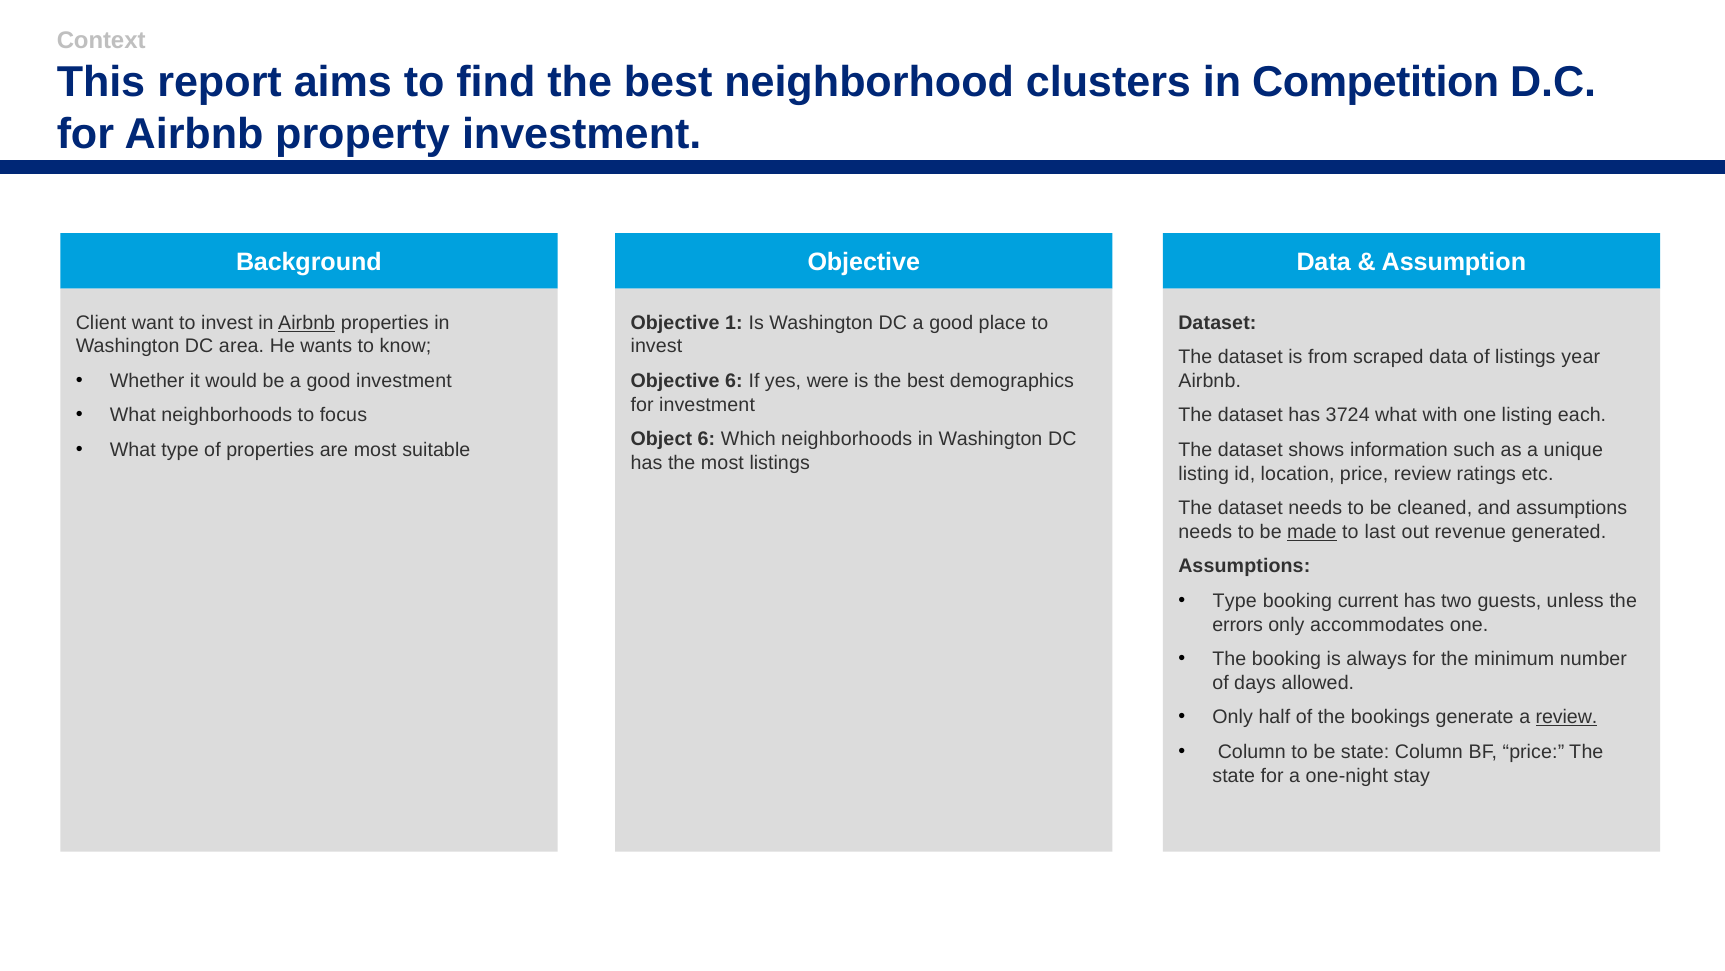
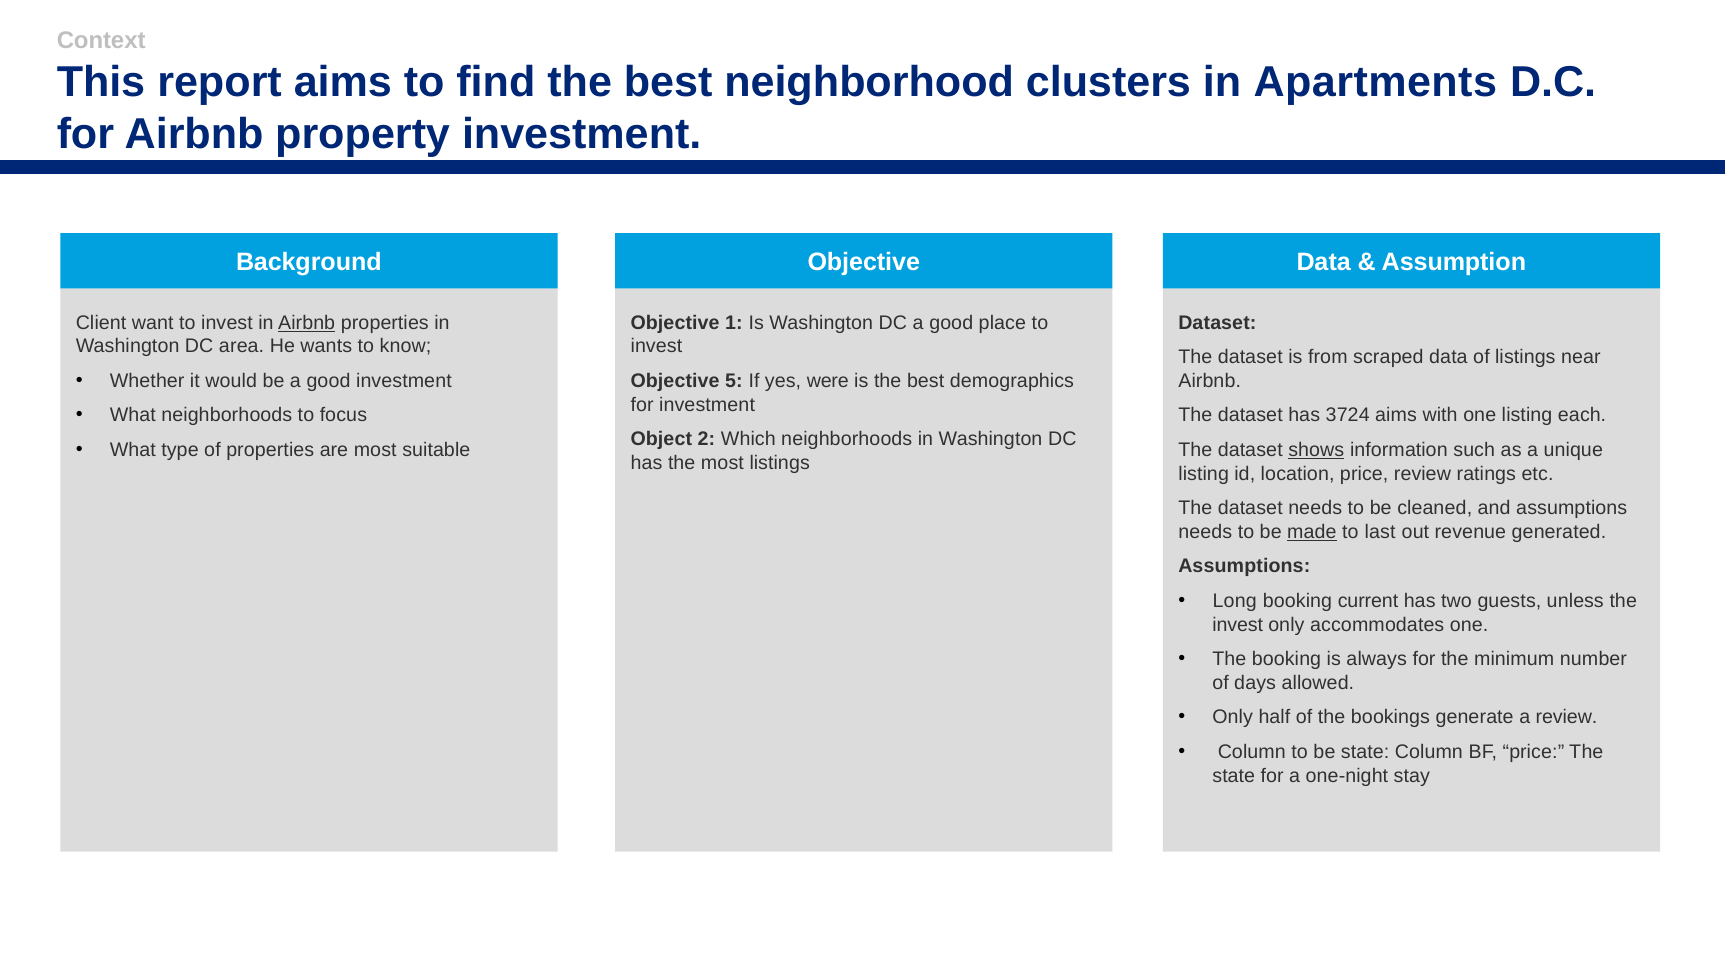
Competition: Competition -> Apartments (1375, 82)
year: year -> near (1581, 357)
Objective 6: 6 -> 5 (734, 381)
3724 what: what -> aims (1396, 415)
Object 6: 6 -> 2 (706, 439)
shows underline: none -> present (1316, 450)
Type: Type -> Long (1235, 601)
errors: errors -> invest (1238, 624)
review underline: present -> none (1566, 717)
